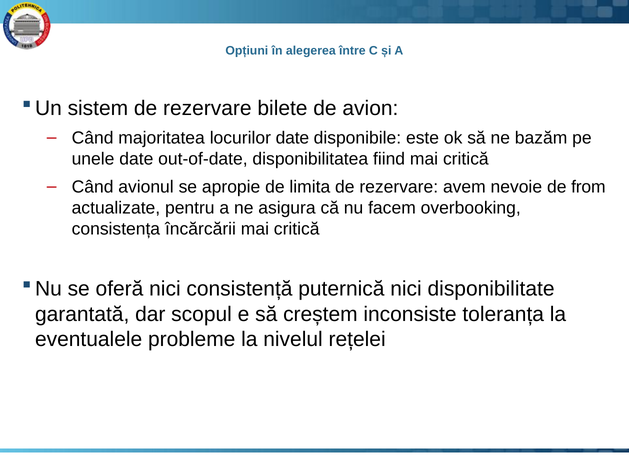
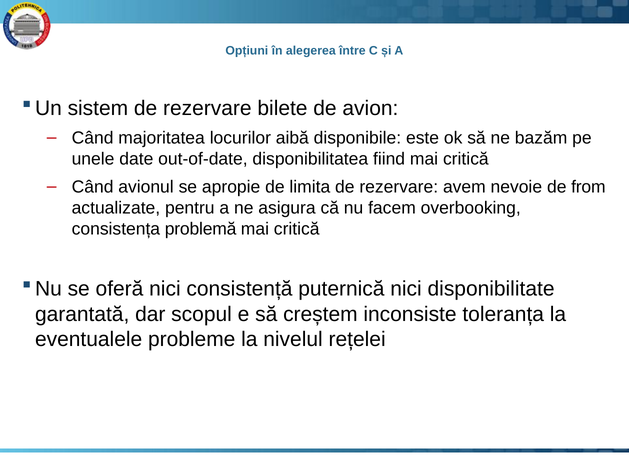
locurilor date: date -> aibă (292, 138)
încărcării: încărcării -> problemă (201, 229)
